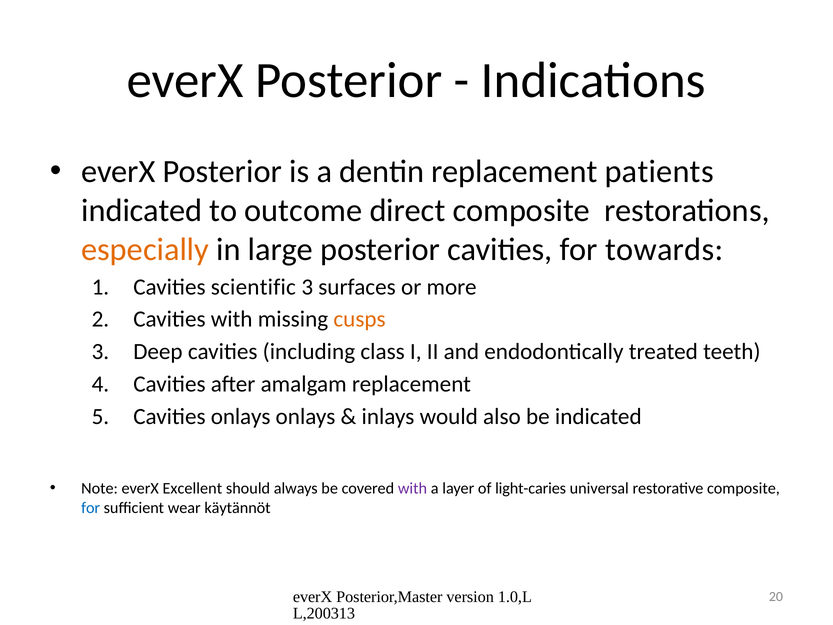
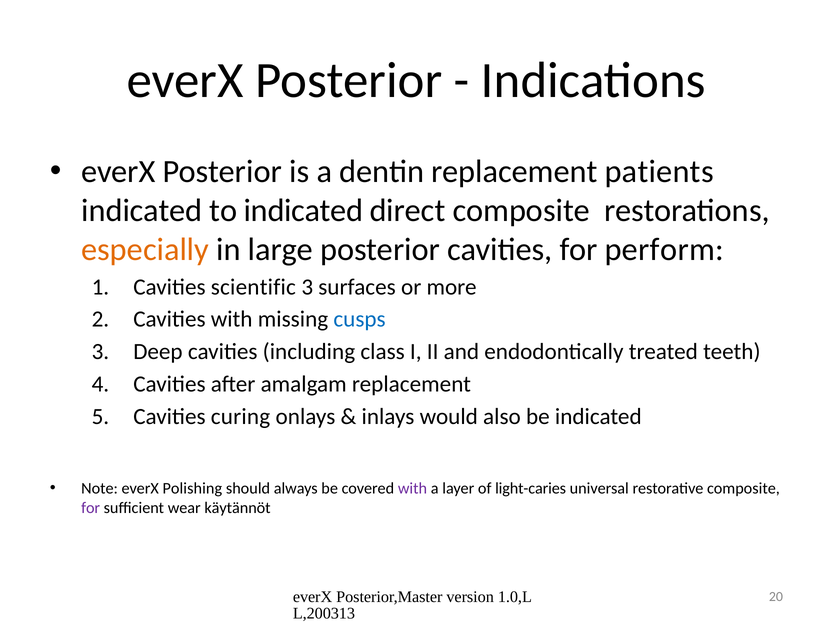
to outcome: outcome -> indicated (303, 211)
towards: towards -> perform (664, 249)
cusps colour: orange -> blue (360, 319)
Cavities onlays: onlays -> curing (240, 416)
Excellent: Excellent -> Polishing (192, 488)
for colour: blue -> purple (91, 508)
